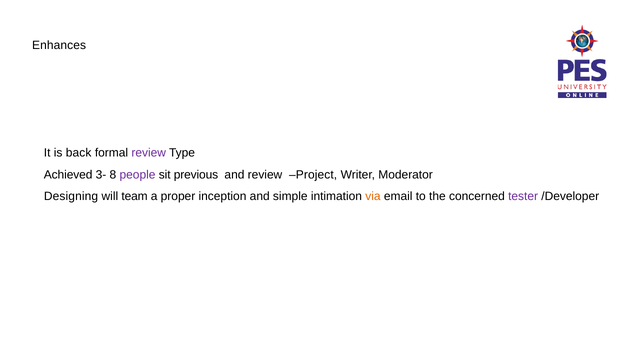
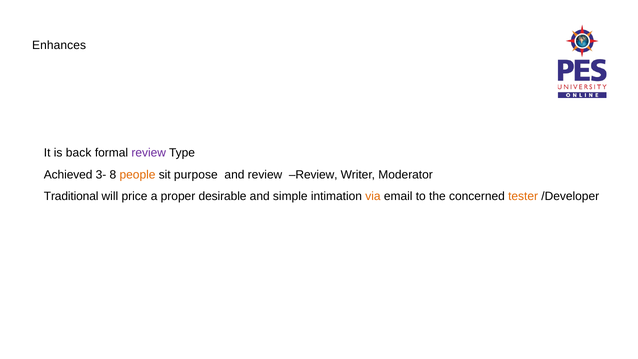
people colour: purple -> orange (138, 174)
previous: previous -> purpose (196, 174)
review Project: Project -> Review (313, 174)
Designing: Designing -> Traditional (71, 196)
team: team -> price (134, 196)
inception: inception -> desirable (223, 196)
tester colour: purple -> orange (523, 196)
